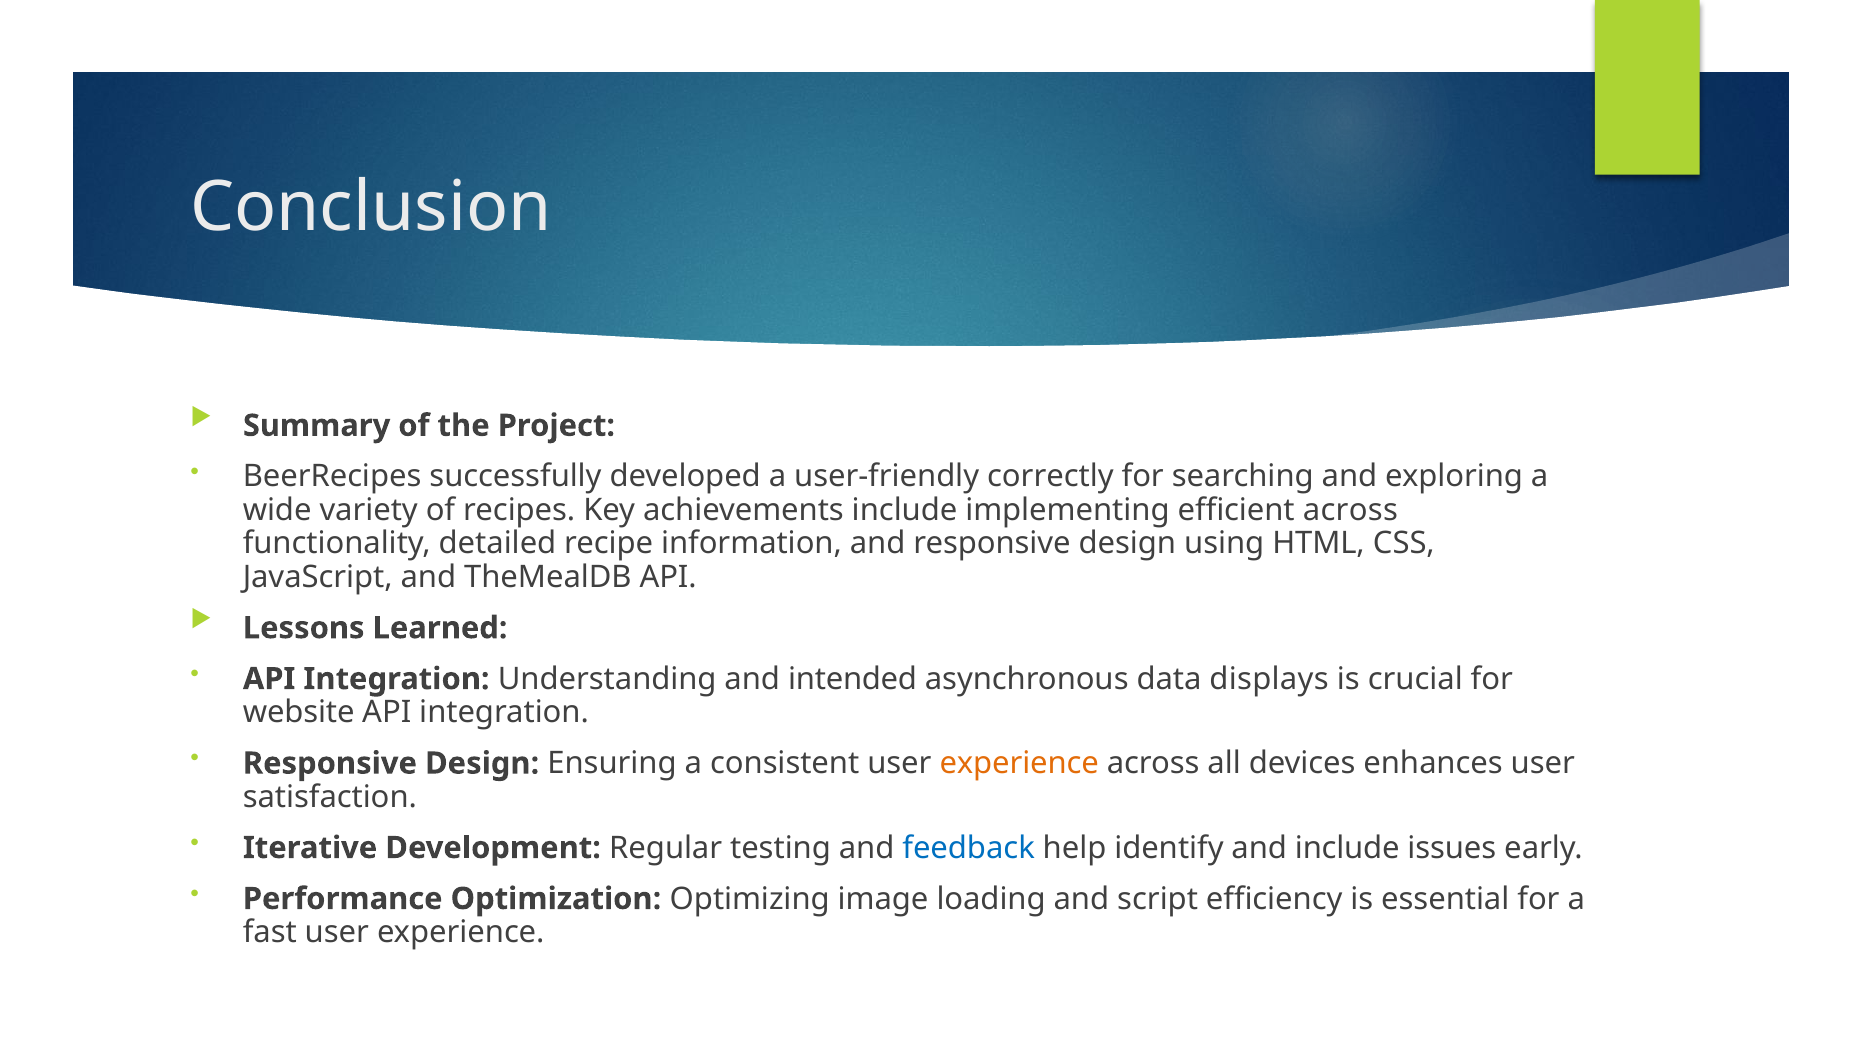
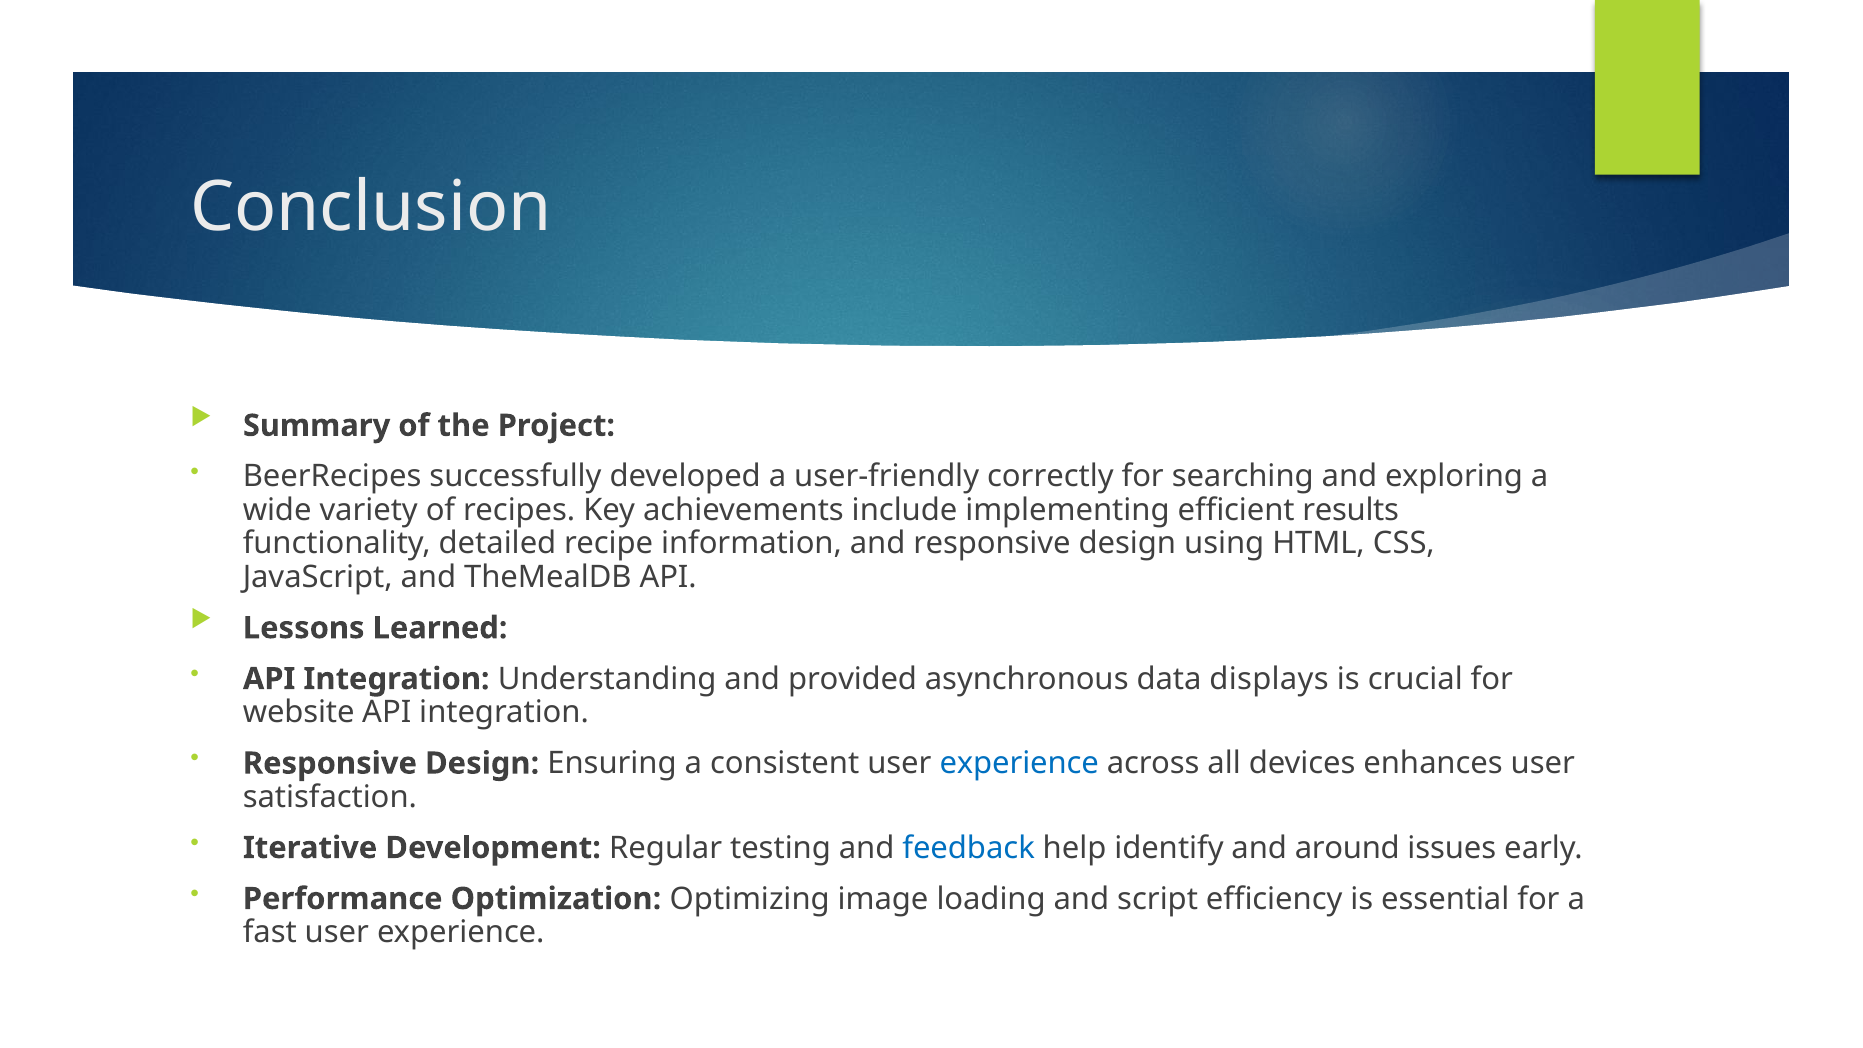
efficient across: across -> results (1351, 510)
intended: intended -> provided (853, 679)
experience colour: orange -> blue (1019, 763)
and include: include -> around (1347, 848)
